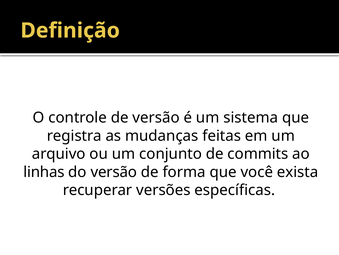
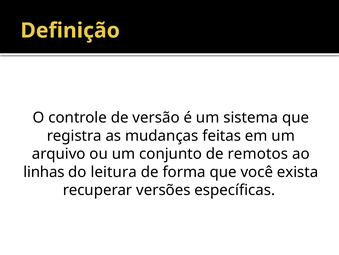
commits: commits -> remotos (258, 153)
do versão: versão -> leitura (114, 172)
